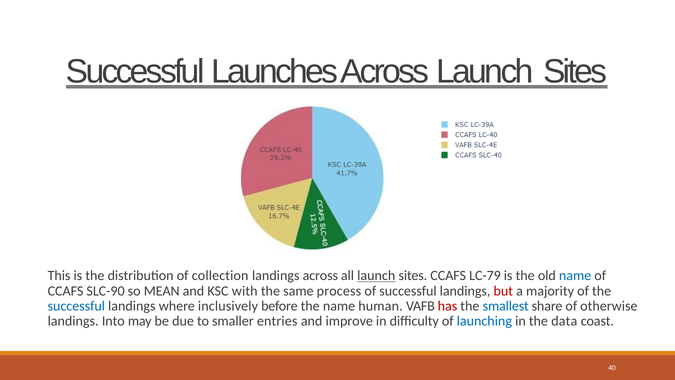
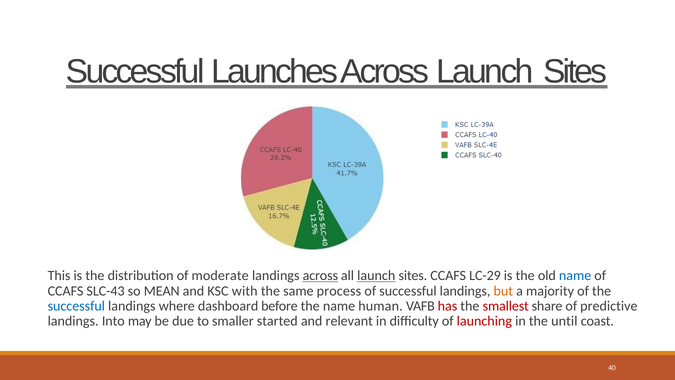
collection: collection -> moderate (220, 275)
across underline: none -> present (320, 275)
LC-79: LC-79 -> LC-29 (485, 275)
SLC-90: SLC-90 -> SLC-43 (106, 291)
but colour: red -> orange (503, 291)
inclusively: inclusively -> dashboard (228, 306)
smallest colour: blue -> red (506, 306)
otherwise: otherwise -> predictive (609, 306)
entries: entries -> started (277, 321)
improve: improve -> relevant (349, 321)
launching colour: blue -> red (484, 321)
data: data -> until (564, 321)
